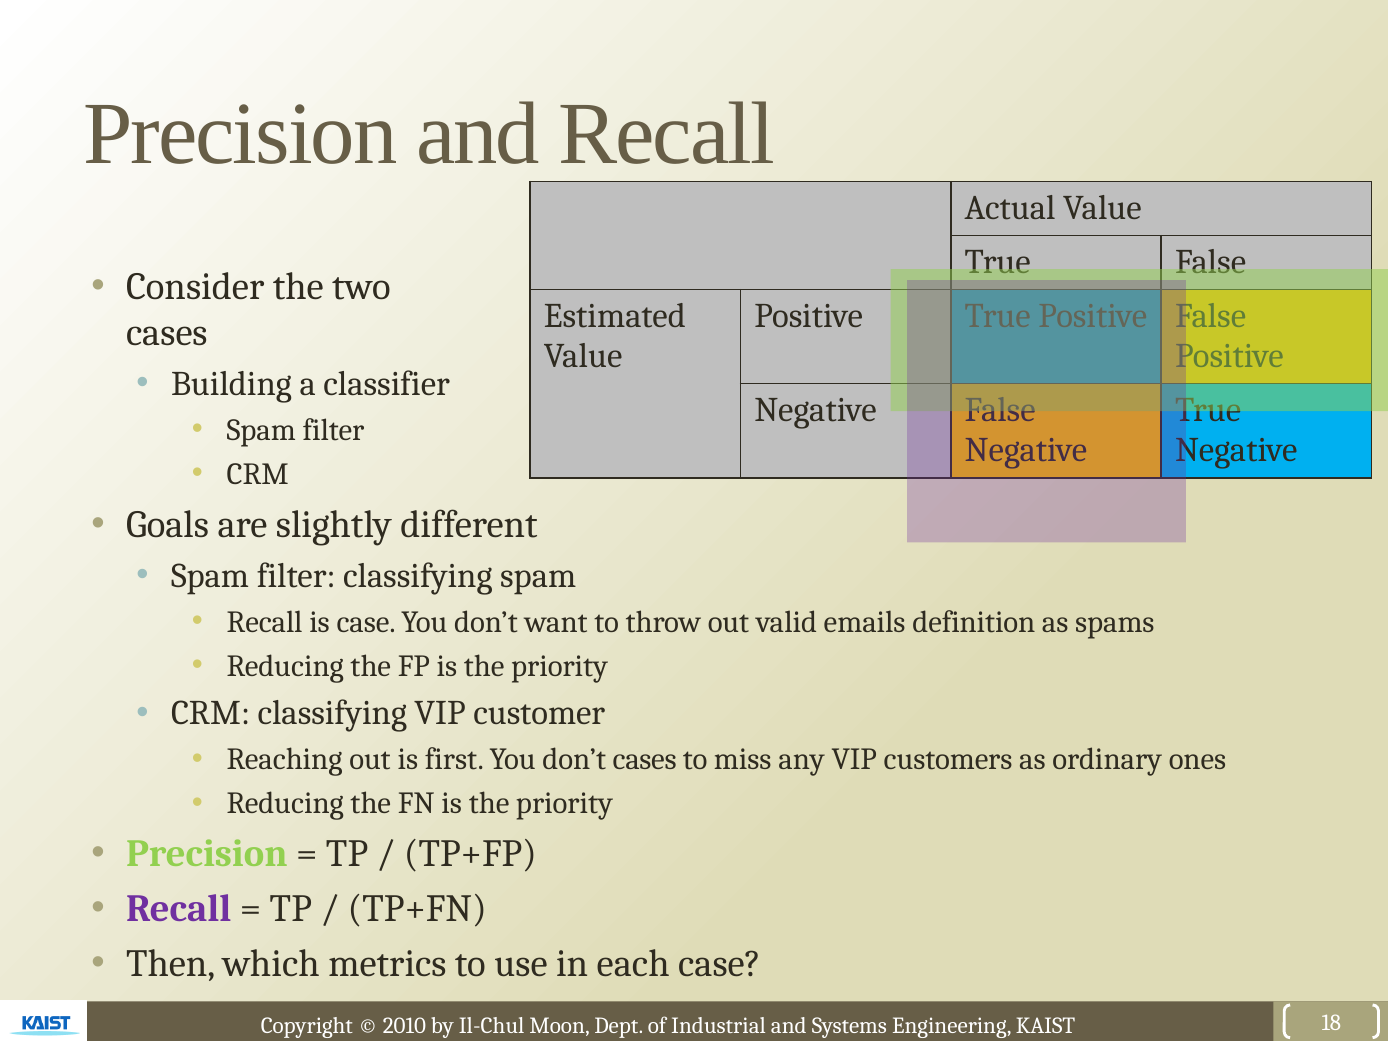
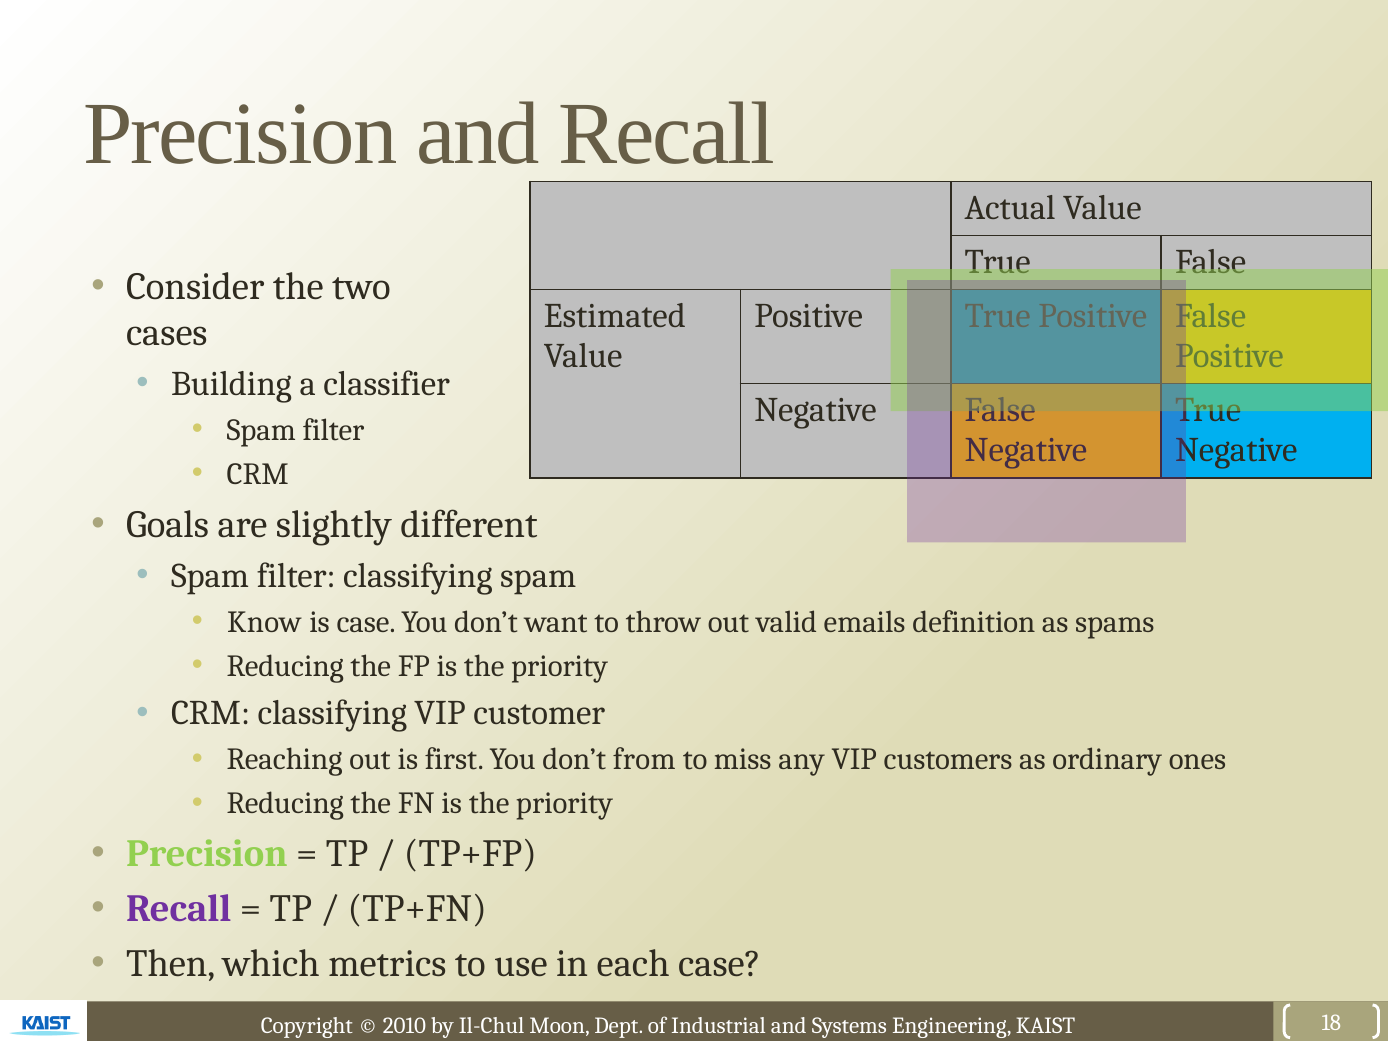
Recall: Recall -> Know (264, 622)
don’t cases: cases -> from (644, 759)
